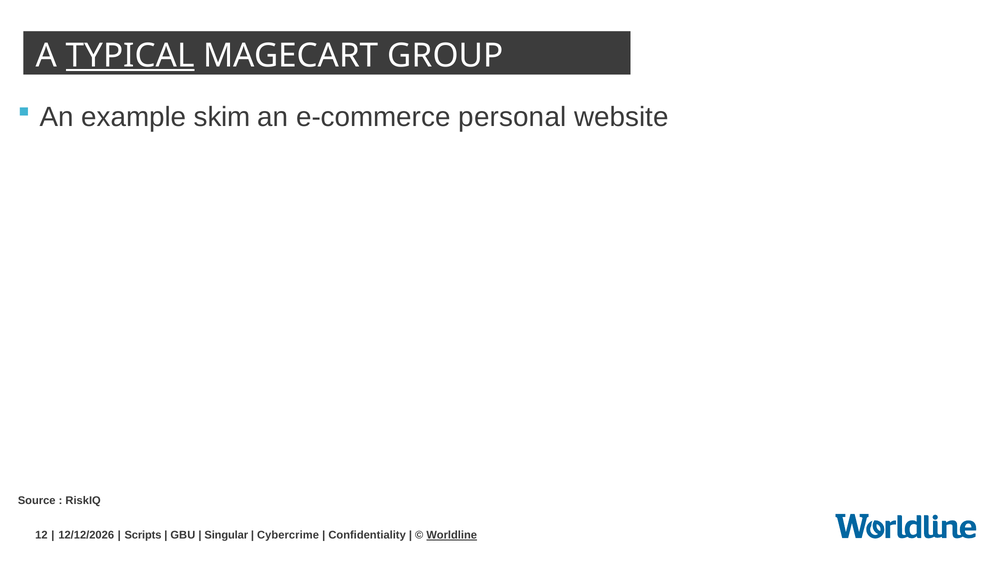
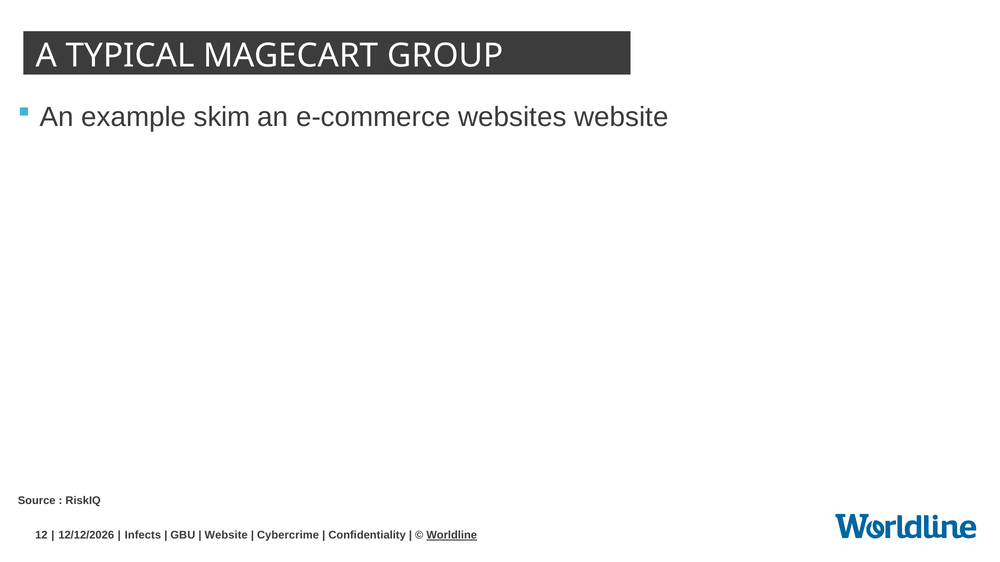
TYPICAL underline: present -> none (130, 56)
personal: personal -> websites (512, 117)
Scripts: Scripts -> Infects (143, 536)
Singular: Singular -> Website (226, 536)
